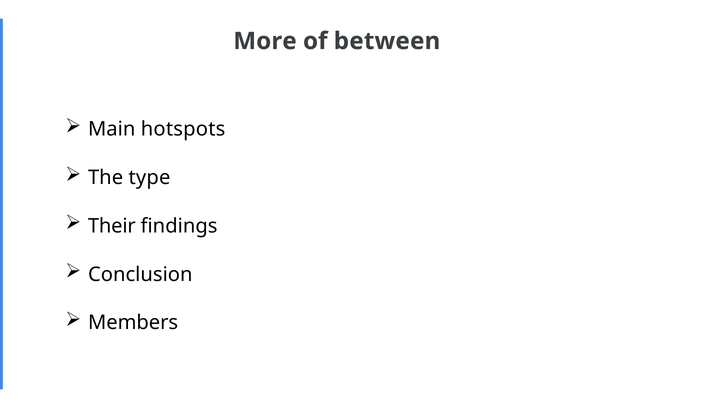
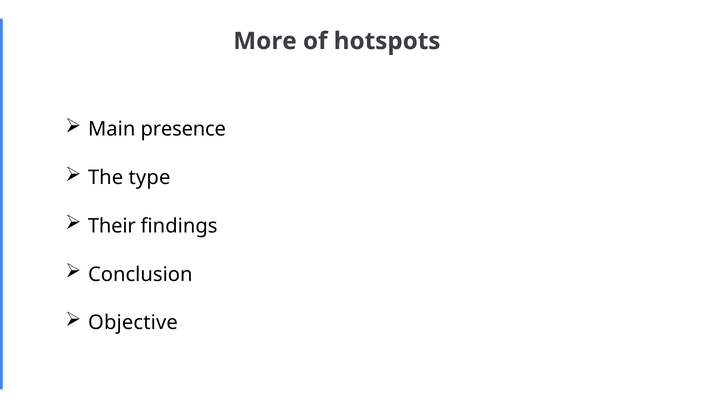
between: between -> hotspots (387, 41)
hotspots: hotspots -> presence (183, 129)
Members: Members -> Objective (133, 323)
